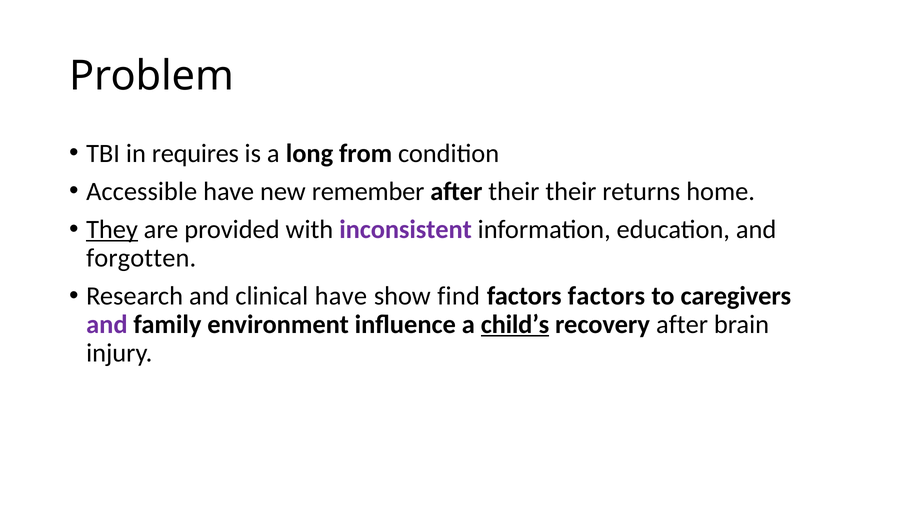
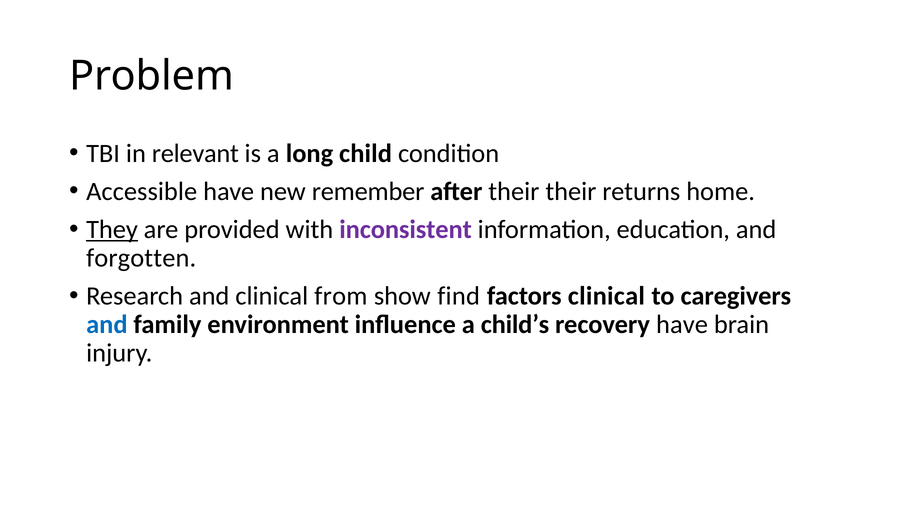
requires: requires -> relevant (195, 153)
from: from -> child (366, 153)
clinical have: have -> from (341, 296)
factors factors: factors -> clinical (606, 296)
and colour: purple -> blue (107, 325)
child’s underline: present -> none (515, 325)
recovery after: after -> have (682, 325)
